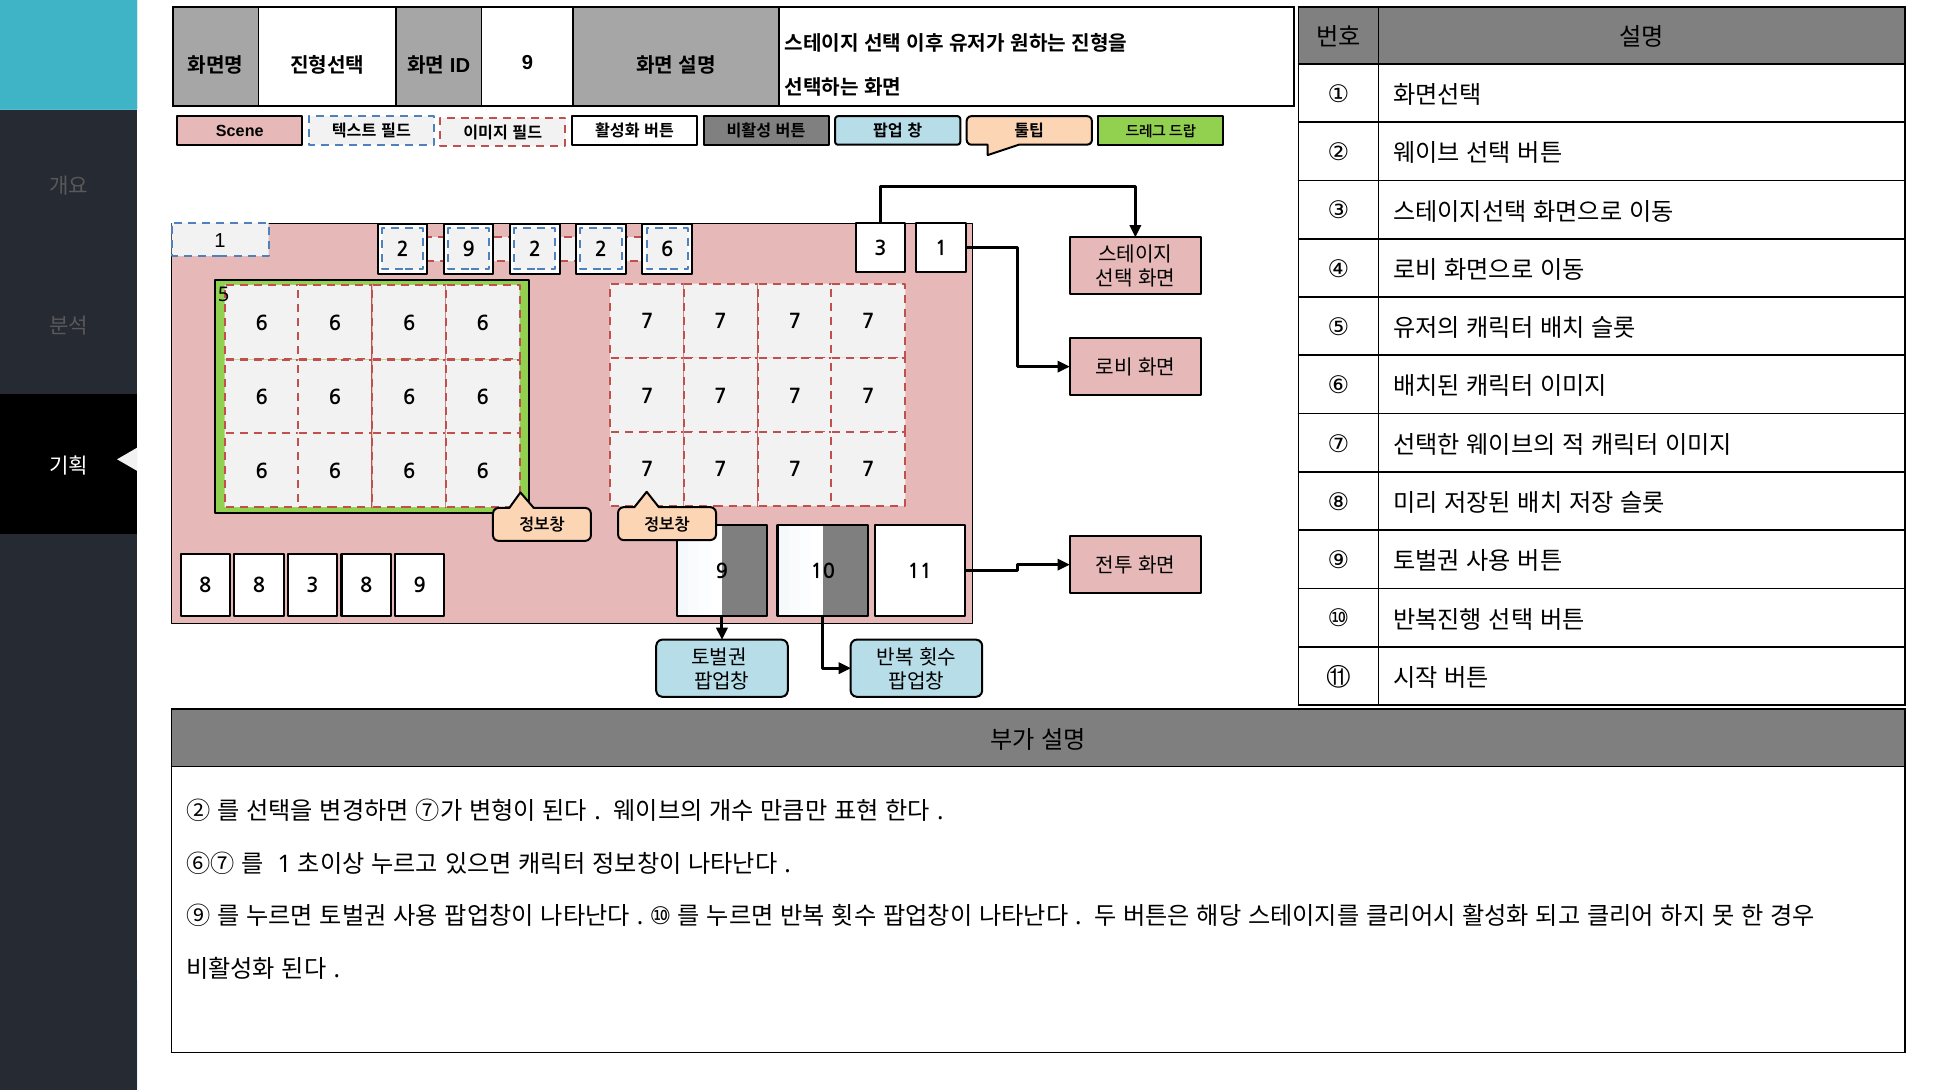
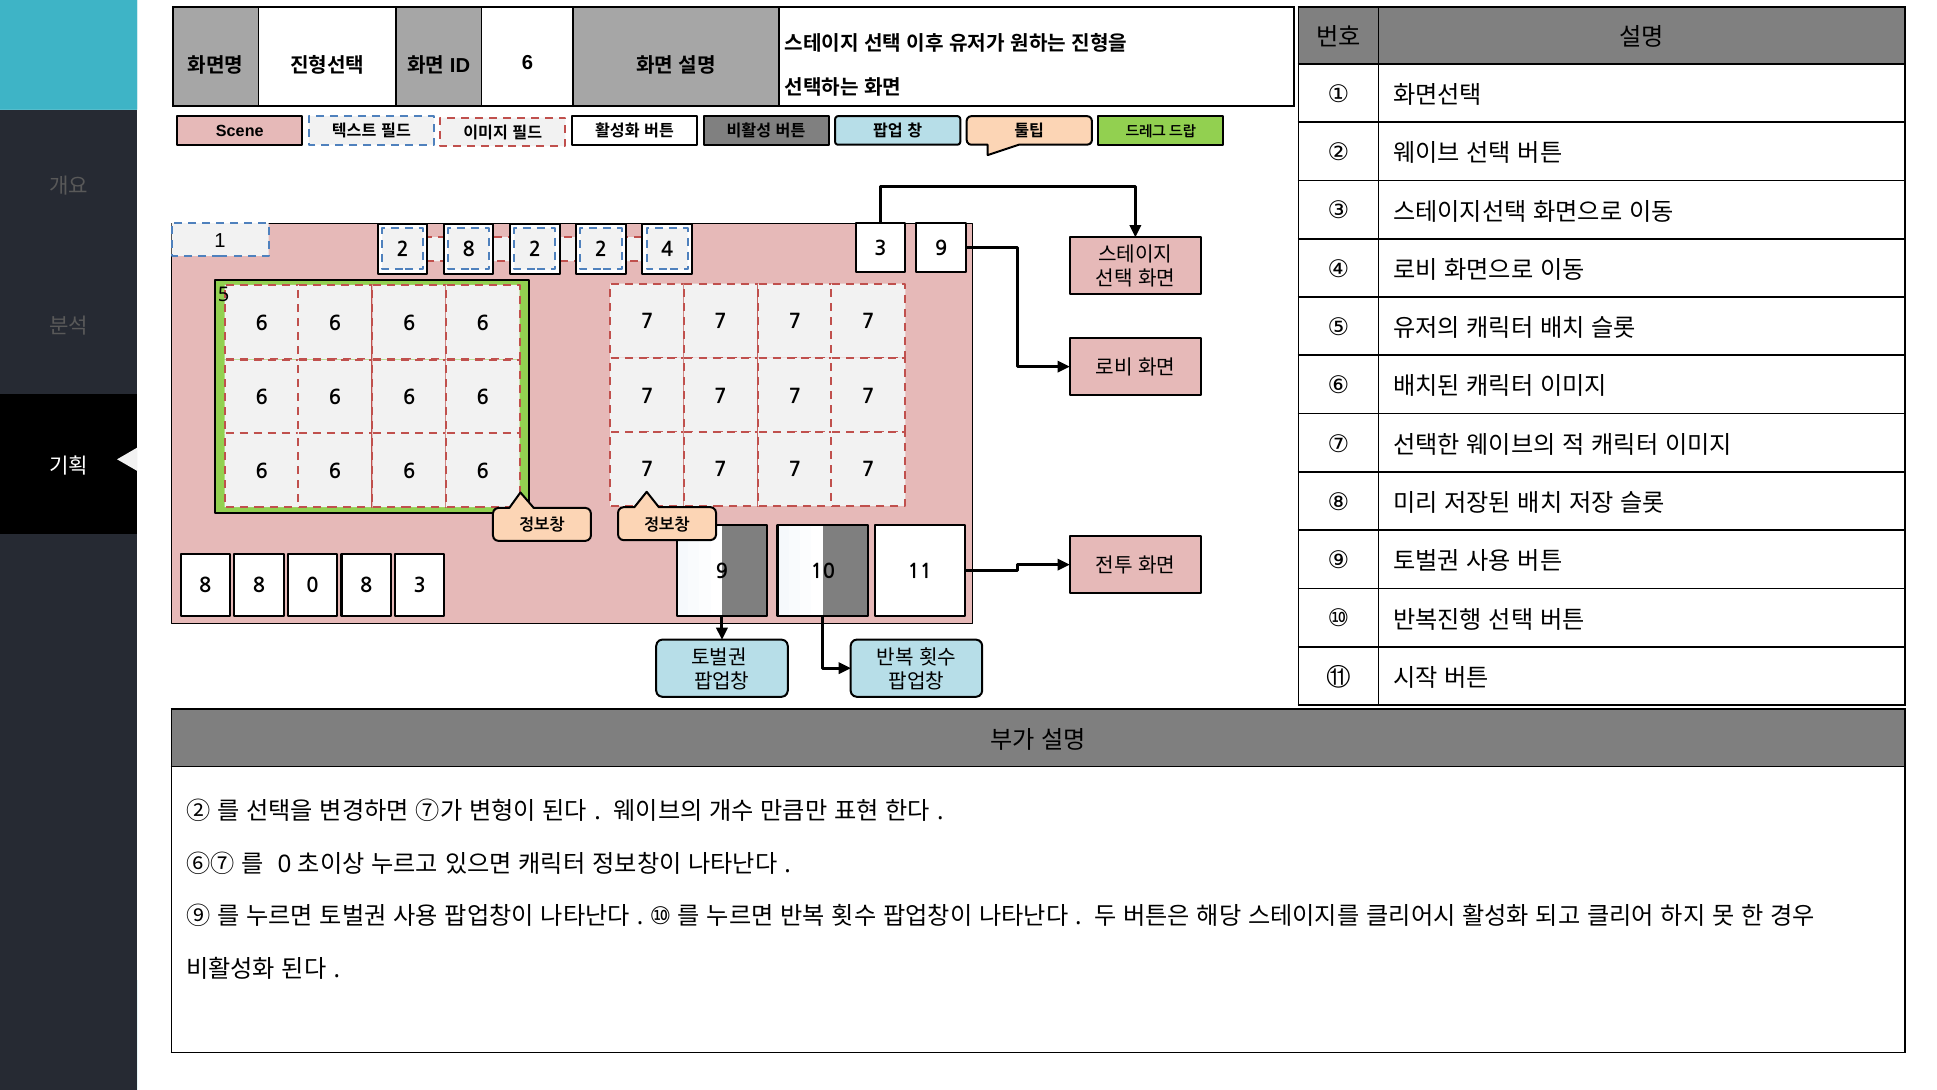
9: 9 -> 6 (527, 62)
2 9: 9 -> 8 (469, 250)
2 6: 6 -> 4 (667, 250)
3 1: 1 -> 9 (941, 249)
8 3: 3 -> 0 (313, 586)
8 9: 9 -> 3 (420, 586)
1: 1 -> 0 (285, 864)
